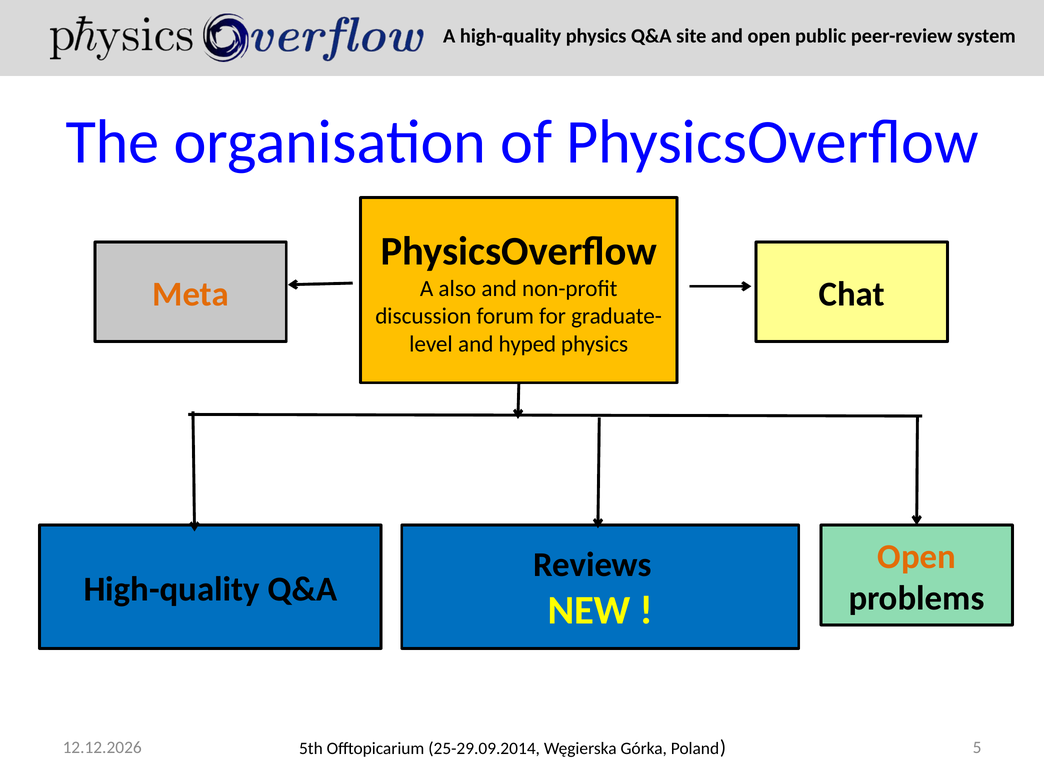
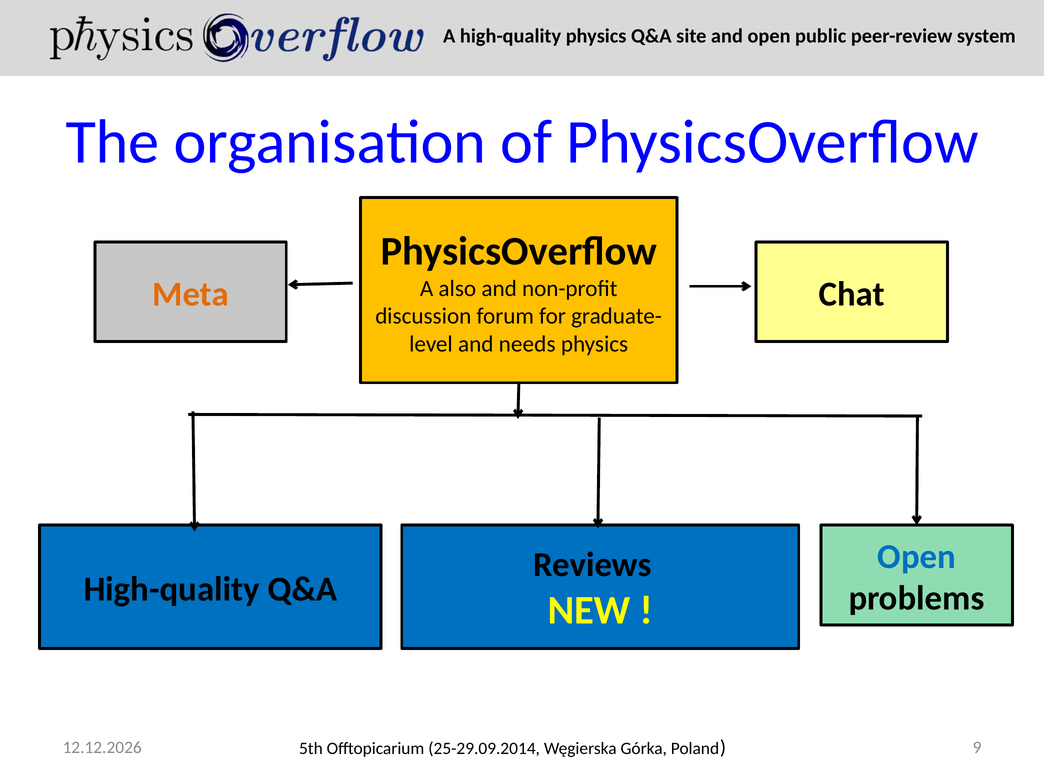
hyped: hyped -> needs (527, 344)
Open colour: orange -> blue (917, 557)
5: 5 -> 9 (977, 748)
